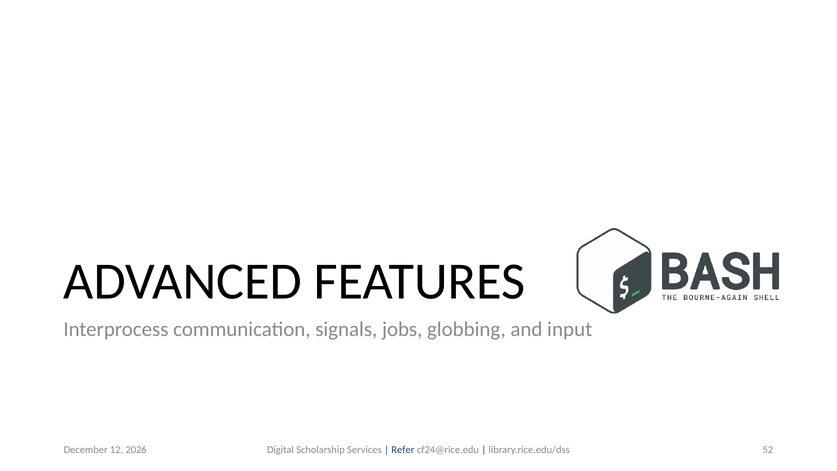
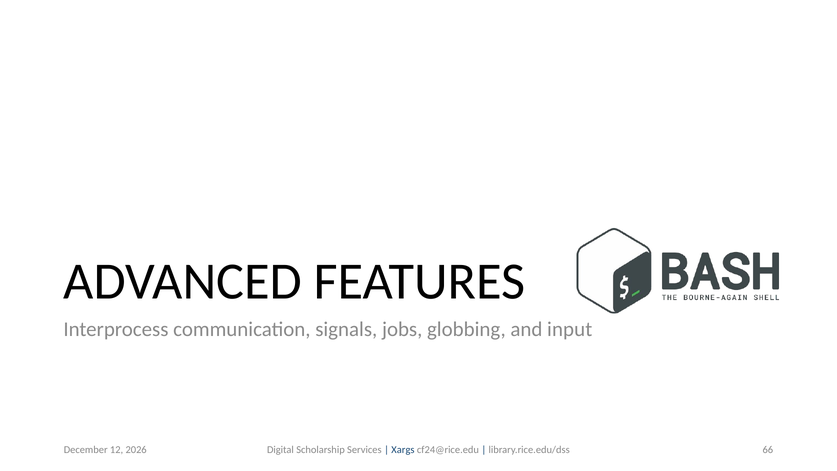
52: 52 -> 66 (768, 450)
Refer: Refer -> Xargs (403, 450)
